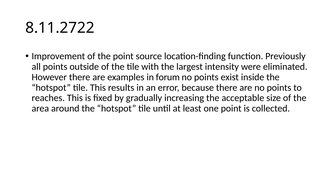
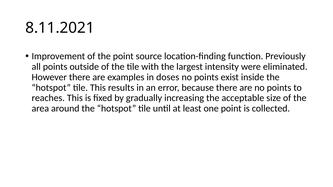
8.11.2722: 8.11.2722 -> 8.11.2021 (60, 28)
forum: forum -> doses (168, 77)
